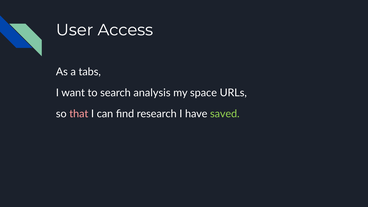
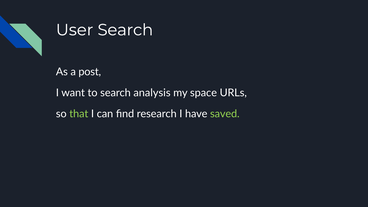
User Access: Access -> Search (125, 30)
tabs: tabs -> post (90, 72)
that colour: pink -> light green (79, 114)
